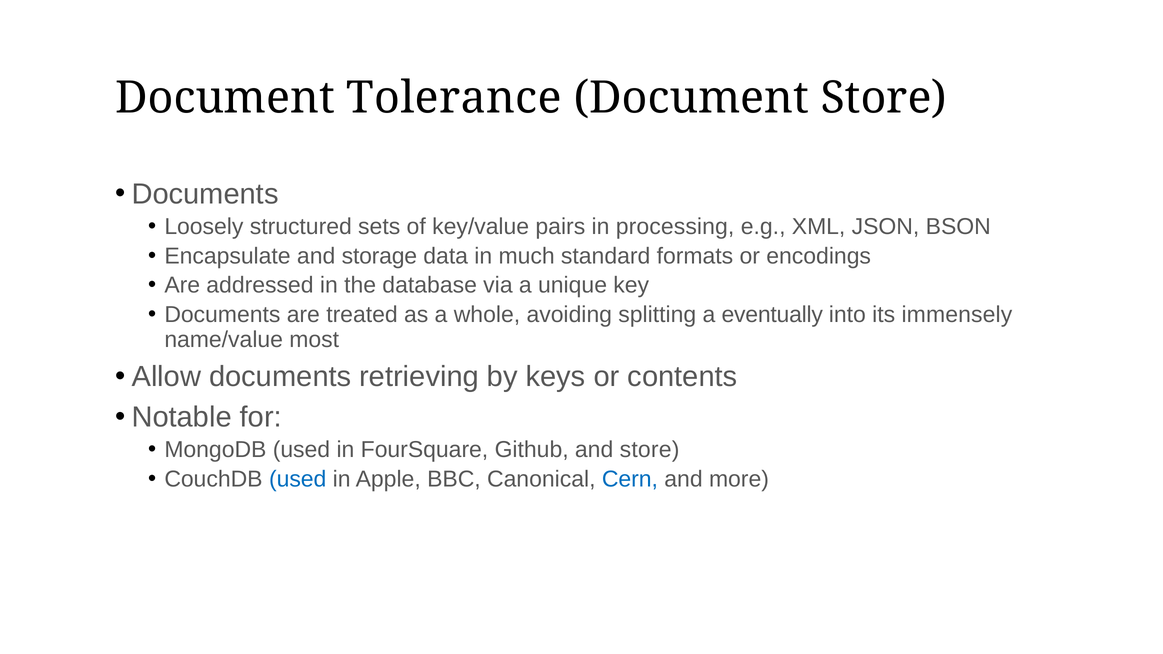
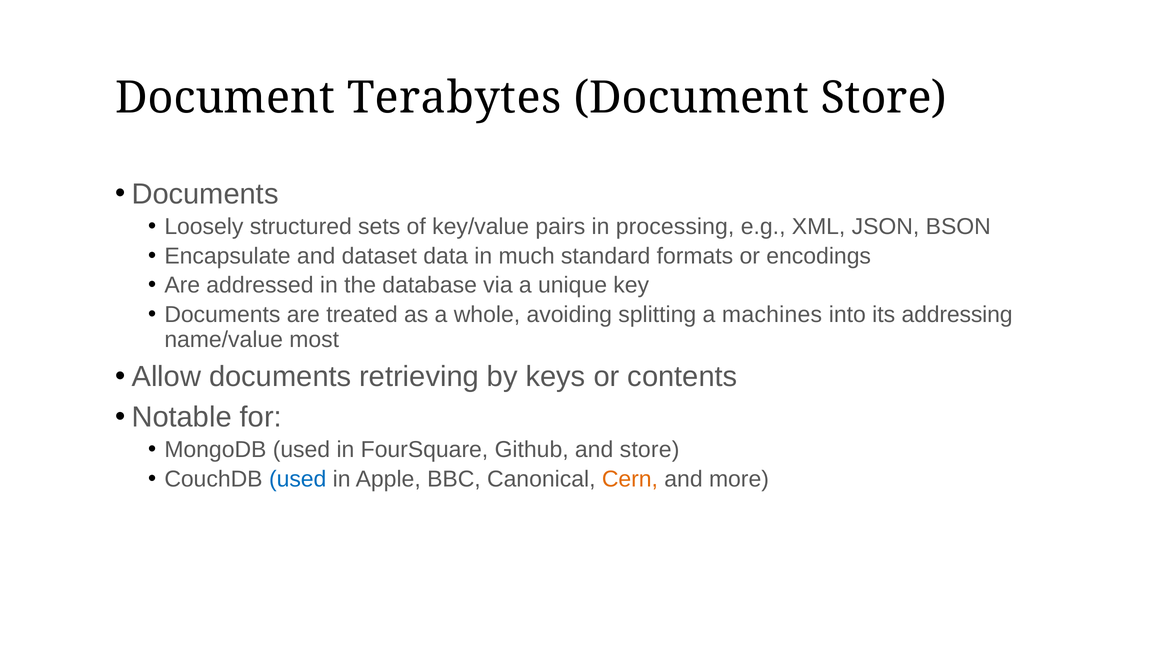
Tolerance: Tolerance -> Terabytes (454, 98)
storage: storage -> dataset (379, 256)
eventually: eventually -> machines (772, 315)
immensely: immensely -> addressing (957, 315)
Cern colour: blue -> orange (630, 479)
